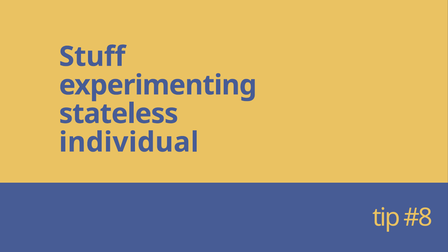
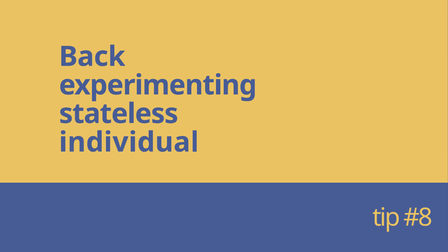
Stuff: Stuff -> Back (92, 57)
